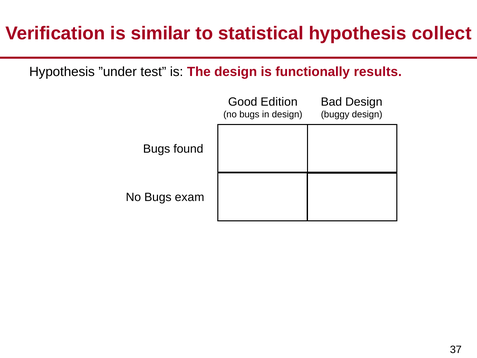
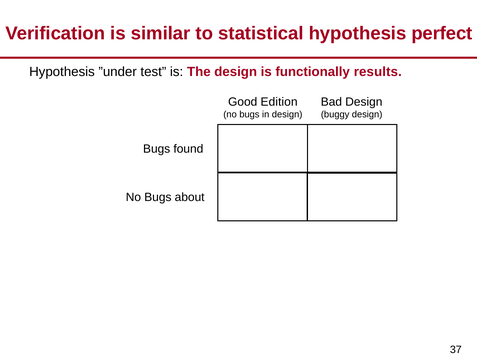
collect: collect -> perfect (442, 34)
exam: exam -> about (190, 197)
